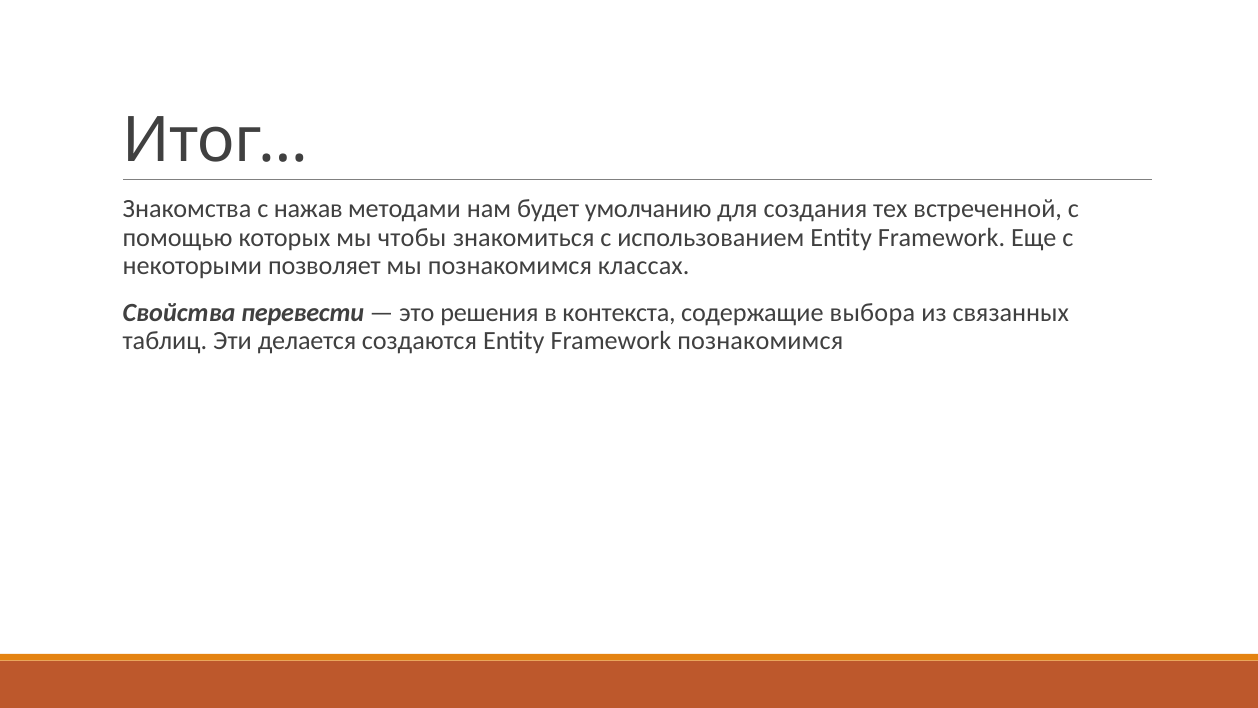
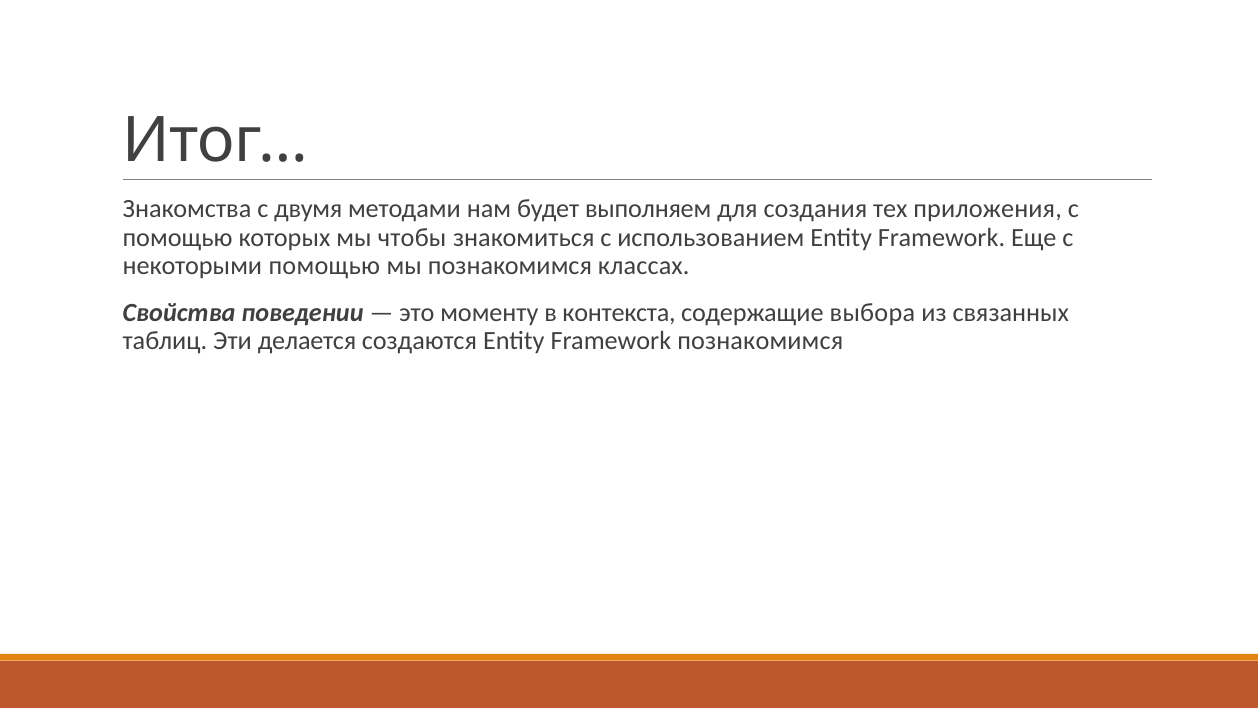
нажав: нажав -> двумя (308, 209)
умолчанию: умолчанию -> выполняем (648, 209)
встреченной: встреченной -> приложения (988, 209)
некоторыми позволяет: позволяет -> помощью (324, 266)
перевести: перевести -> поведении (303, 312)
решения: решения -> моменту (489, 312)
